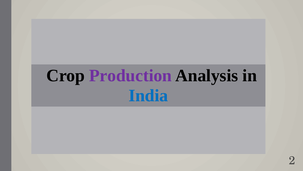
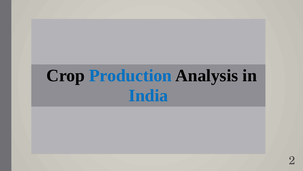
Production colour: purple -> blue (131, 75)
